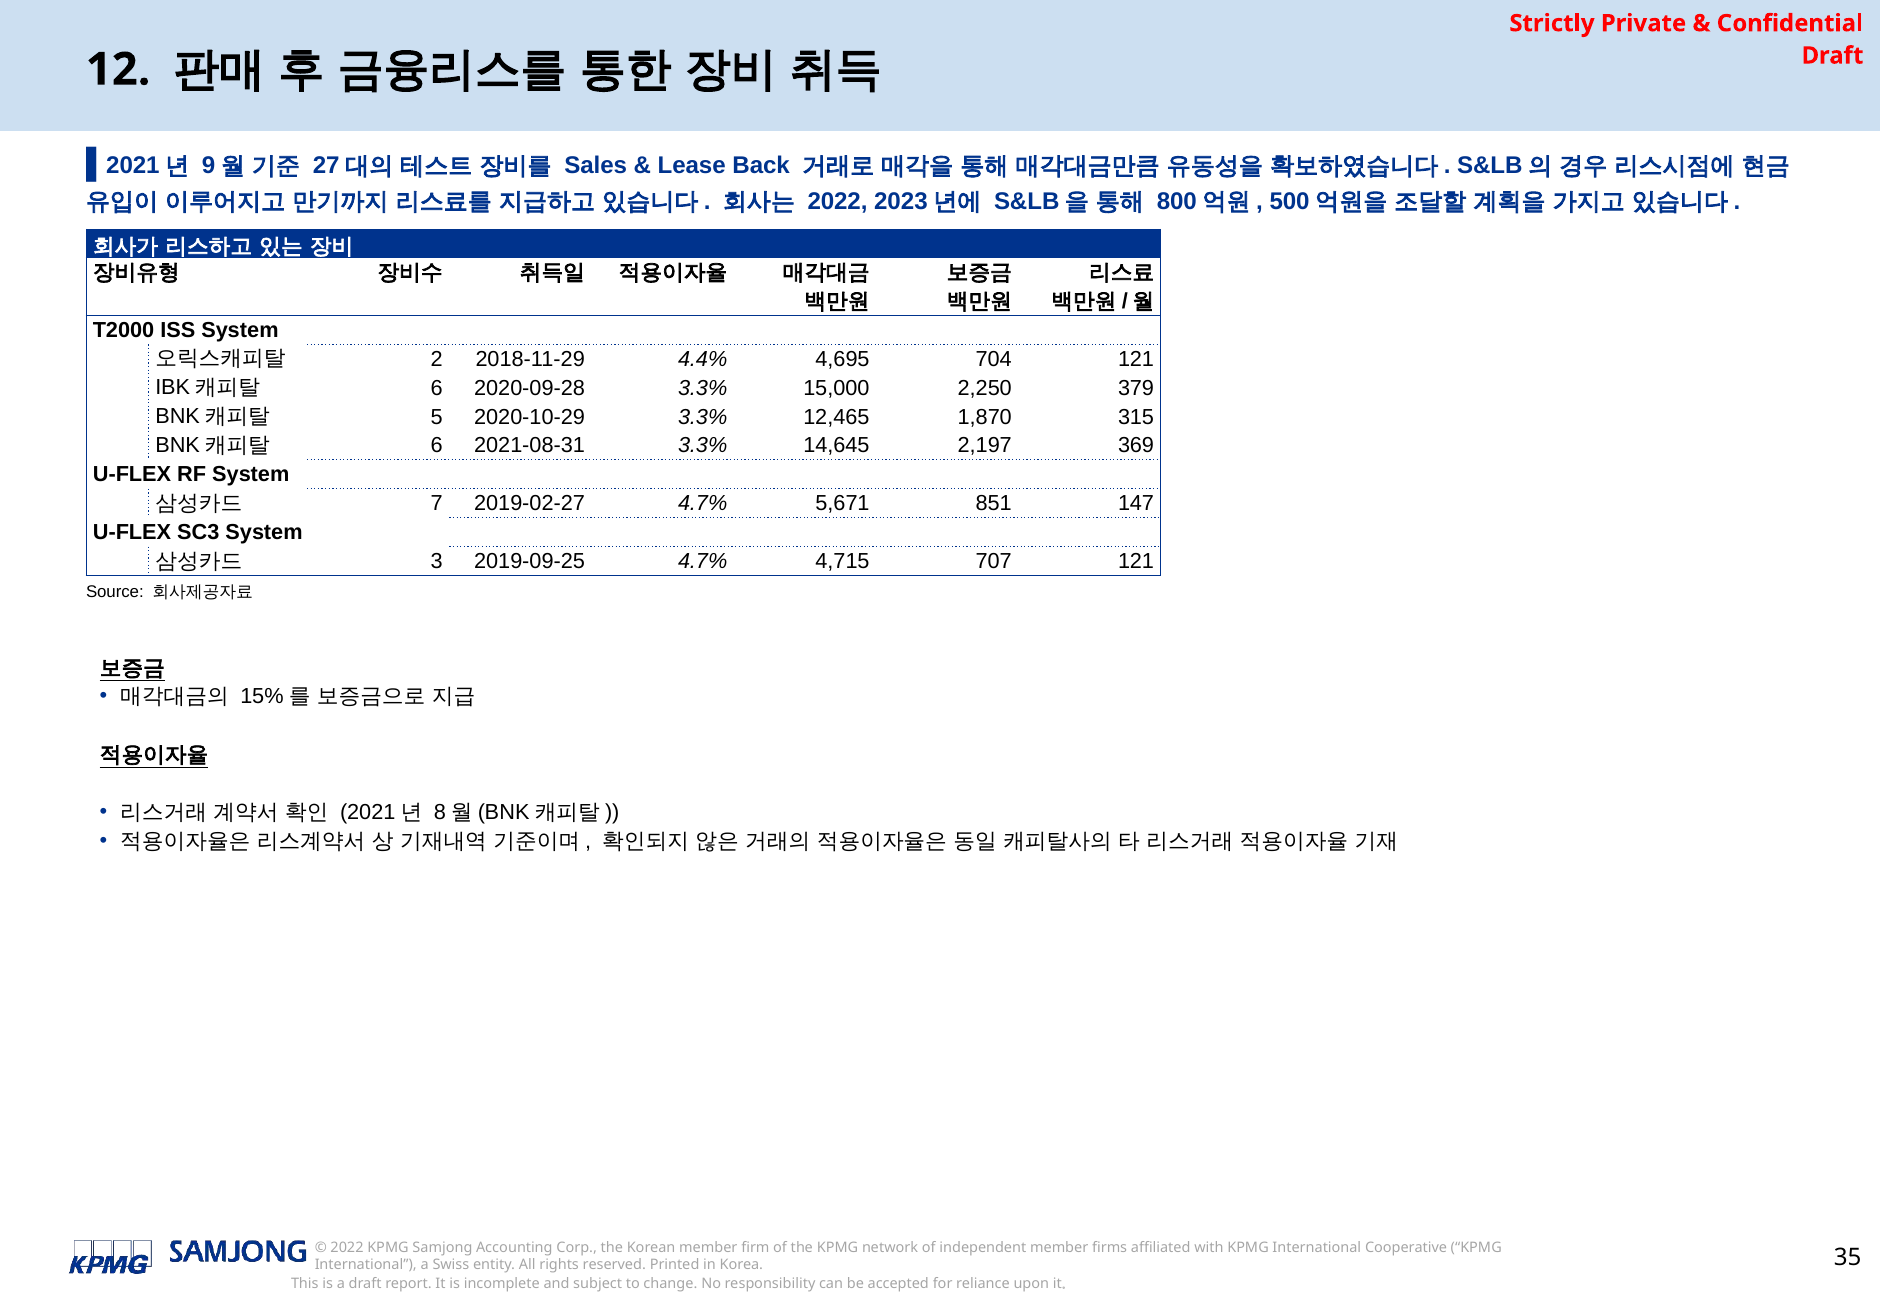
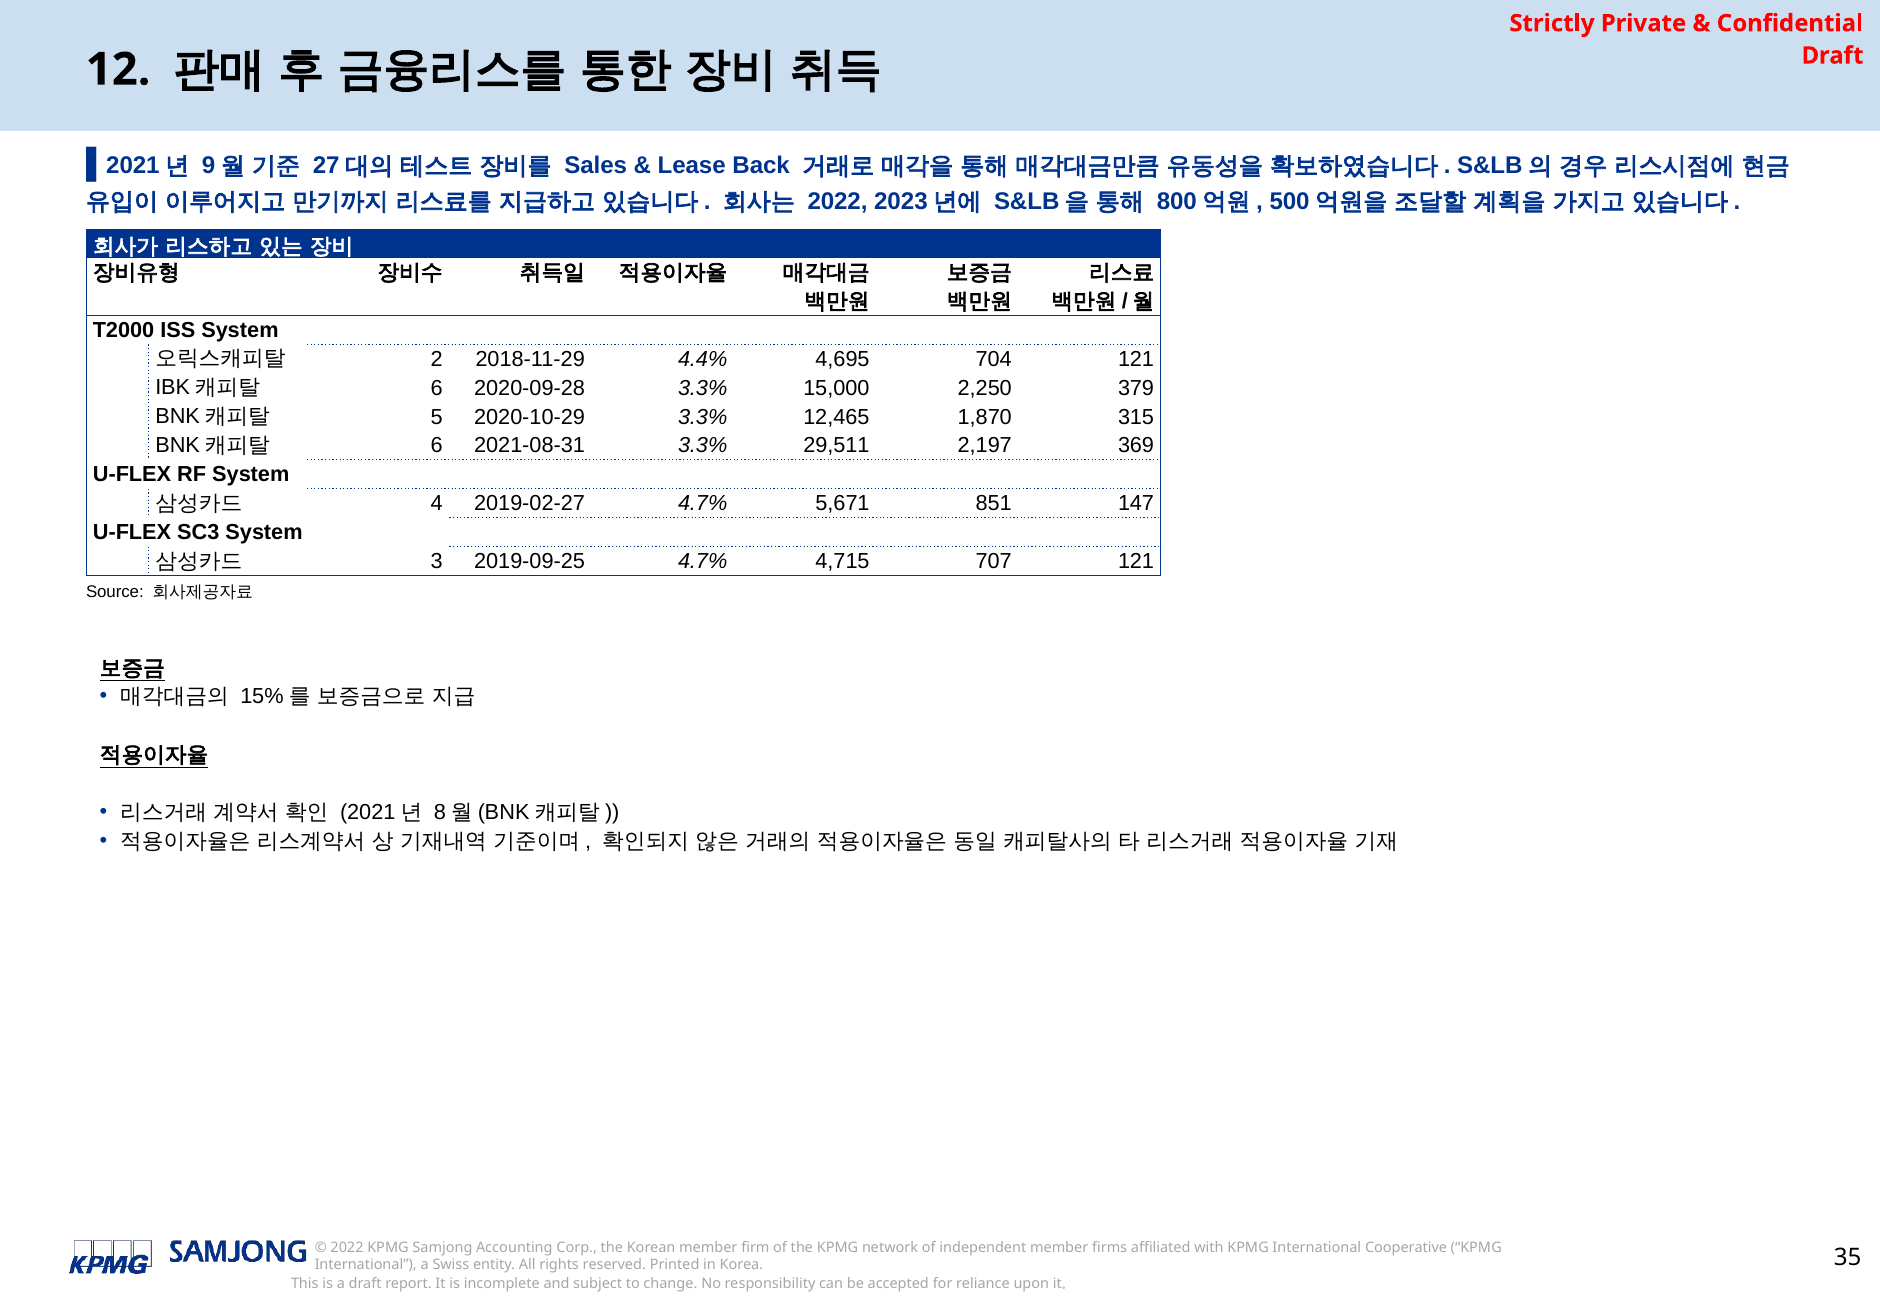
14,645: 14,645 -> 29,511 (836, 446)
7: 7 -> 4 (437, 504)
